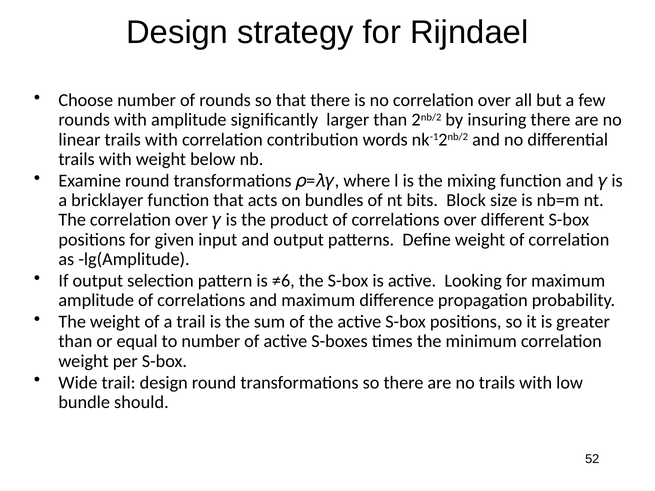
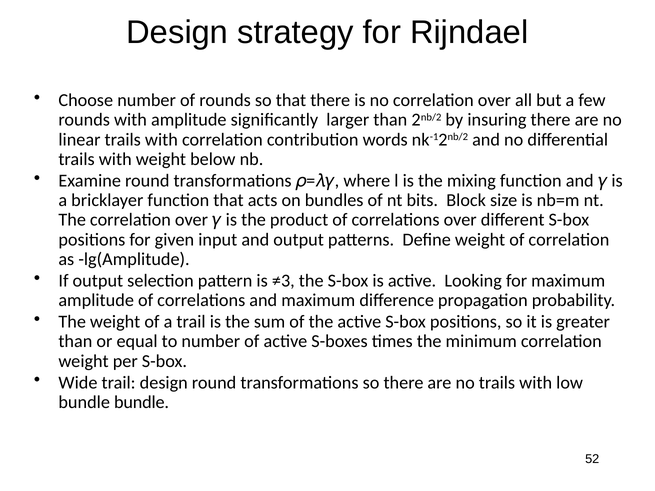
≠6: ≠6 -> ≠3 (283, 281)
bundle should: should -> bundle (142, 402)
